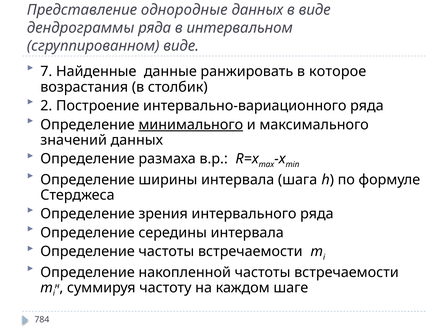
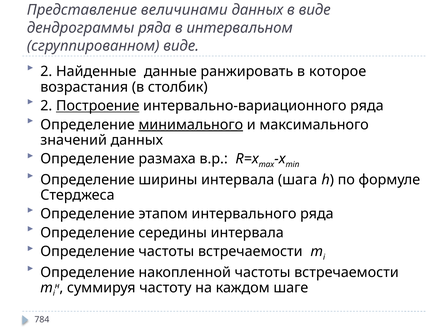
однородные: однородные -> величинами (184, 10)
7: 7 -> 2 (46, 72)
Построение underline: none -> present (98, 106)
зрения: зрения -> этапом (163, 214)
